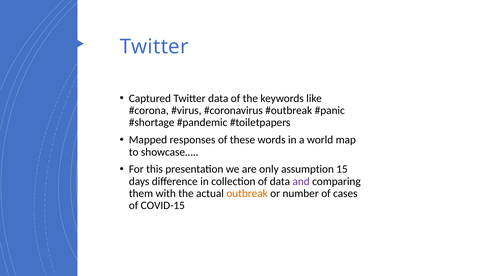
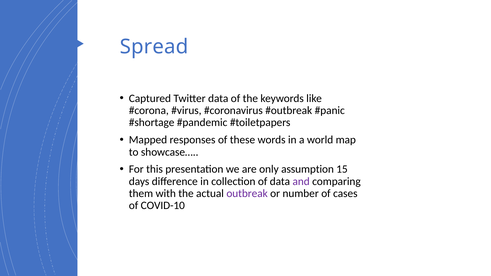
Twitter: Twitter -> Spread (154, 47)
outbreak colour: orange -> purple (247, 194)
COVID-15: COVID-15 -> COVID-10 (163, 206)
